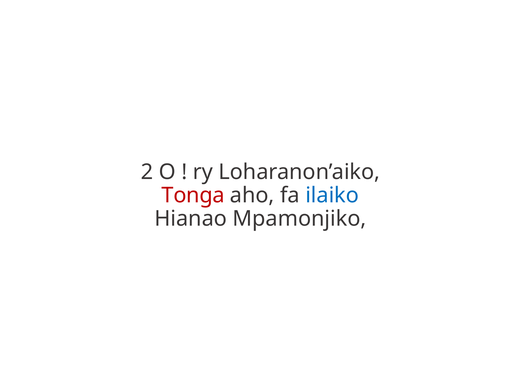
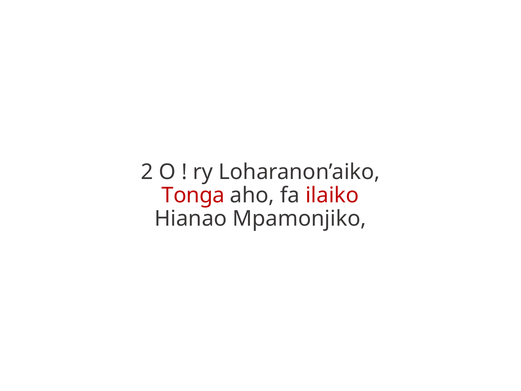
ilaiko colour: blue -> red (332, 195)
